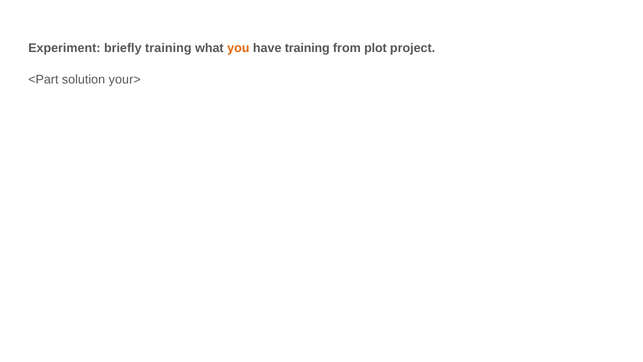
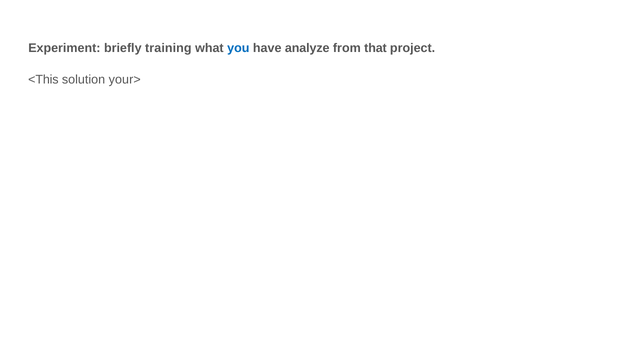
you colour: orange -> blue (238, 48)
have training: training -> analyze (307, 48)
plot: plot -> that (375, 48)
<Part: <Part -> <This (43, 79)
